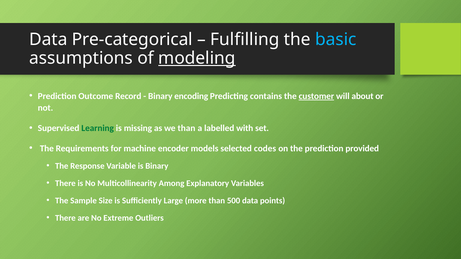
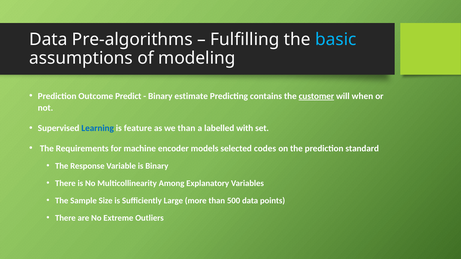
Pre-categorical: Pre-categorical -> Pre-algorithms (132, 39)
modeling underline: present -> none (197, 58)
Record: Record -> Predict (128, 96)
encoding: encoding -> estimate (191, 96)
about: about -> when (362, 96)
Learning colour: green -> blue (98, 128)
missing: missing -> feature (138, 128)
provided: provided -> standard (362, 149)
